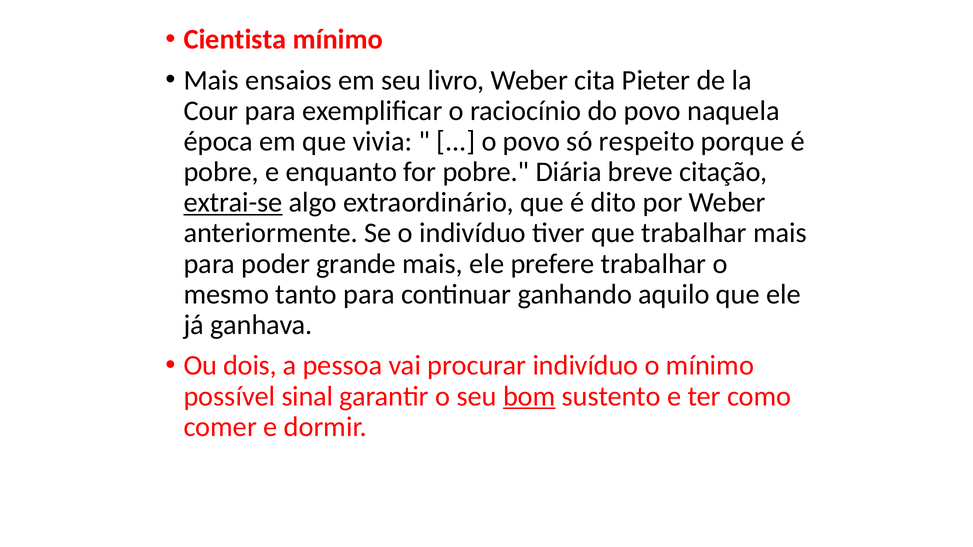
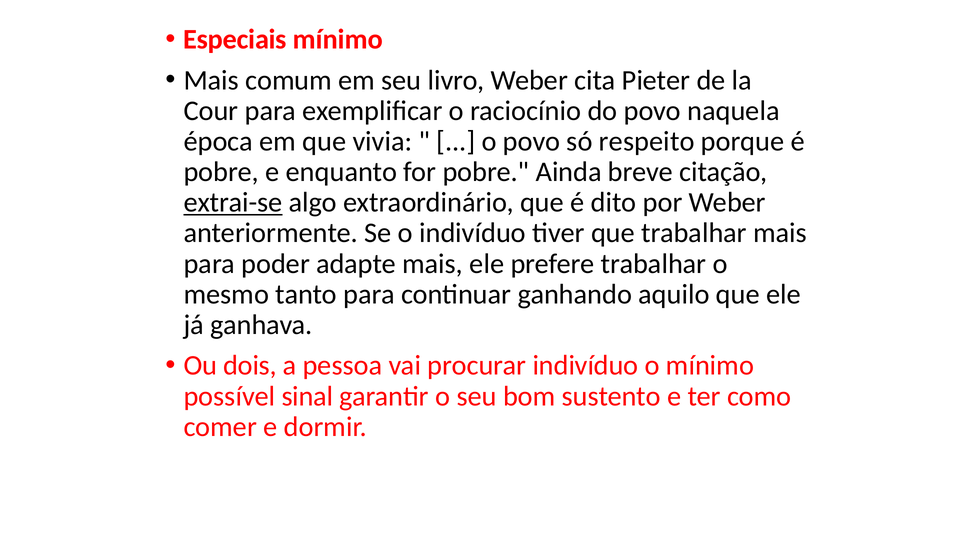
Cientista: Cientista -> Especiais (235, 40)
ensaios: ensaios -> comum (289, 80)
Diária: Diária -> Ainda (569, 172)
grande: grande -> adapte (356, 264)
bom underline: present -> none (529, 396)
